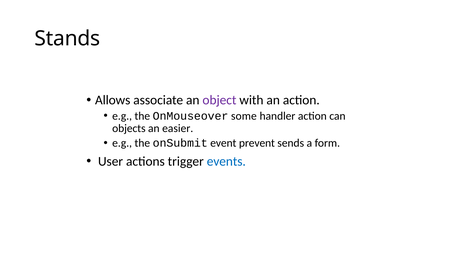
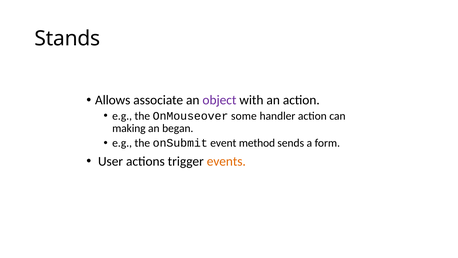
objects: objects -> making (129, 128)
easier: easier -> began (178, 128)
prevent: prevent -> method (257, 143)
events colour: blue -> orange (226, 161)
